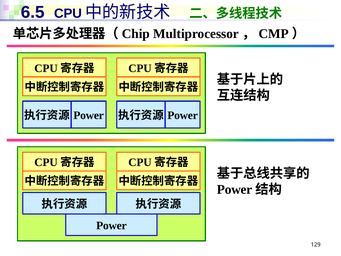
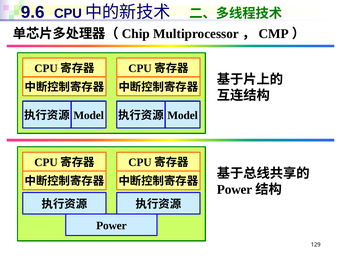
6.5: 6.5 -> 9.6 (33, 12)
Power: Power -> Model (89, 115)
Power: Power -> Model (183, 115)
